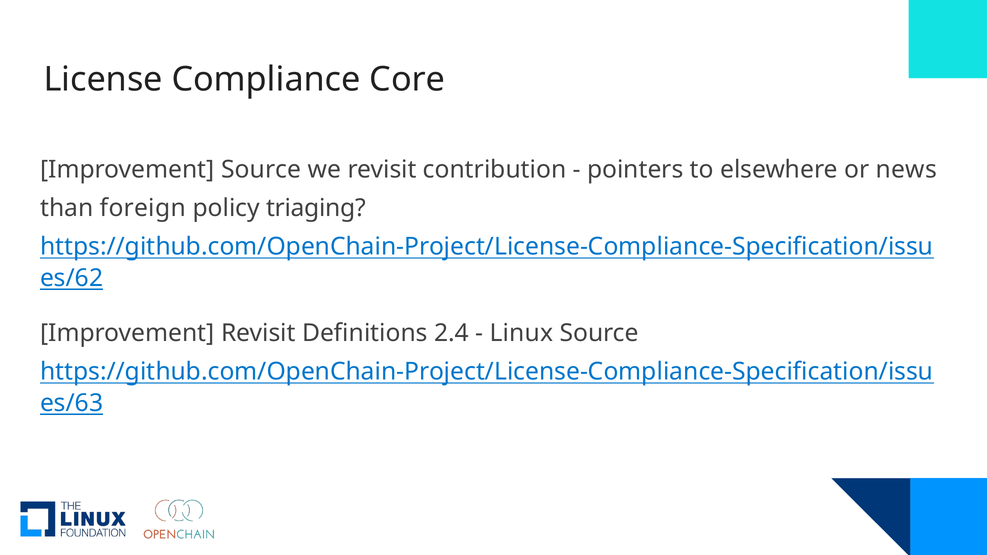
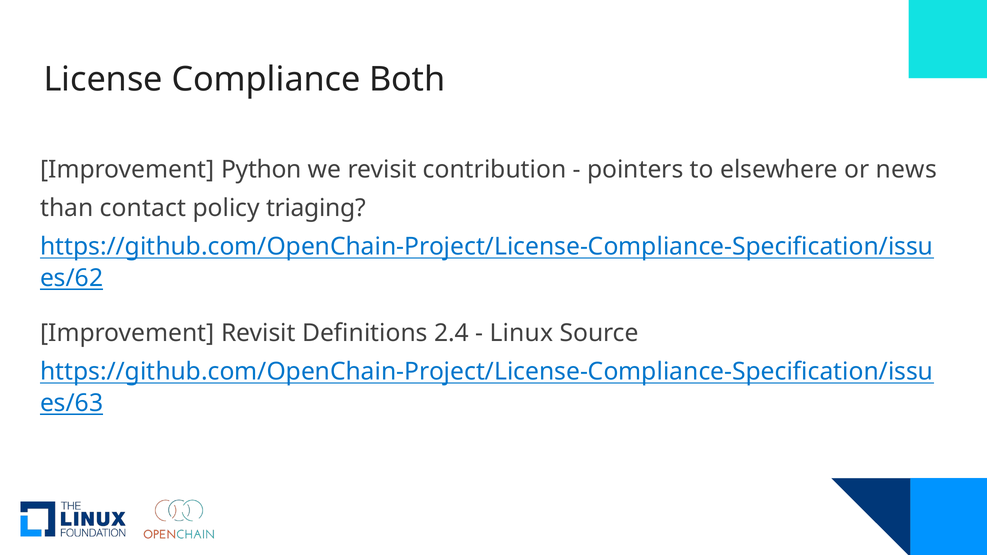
Core: Core -> Both (407, 79)
Improvement Source: Source -> Python (261, 170)
foreign: foreign -> contact (143, 208)
